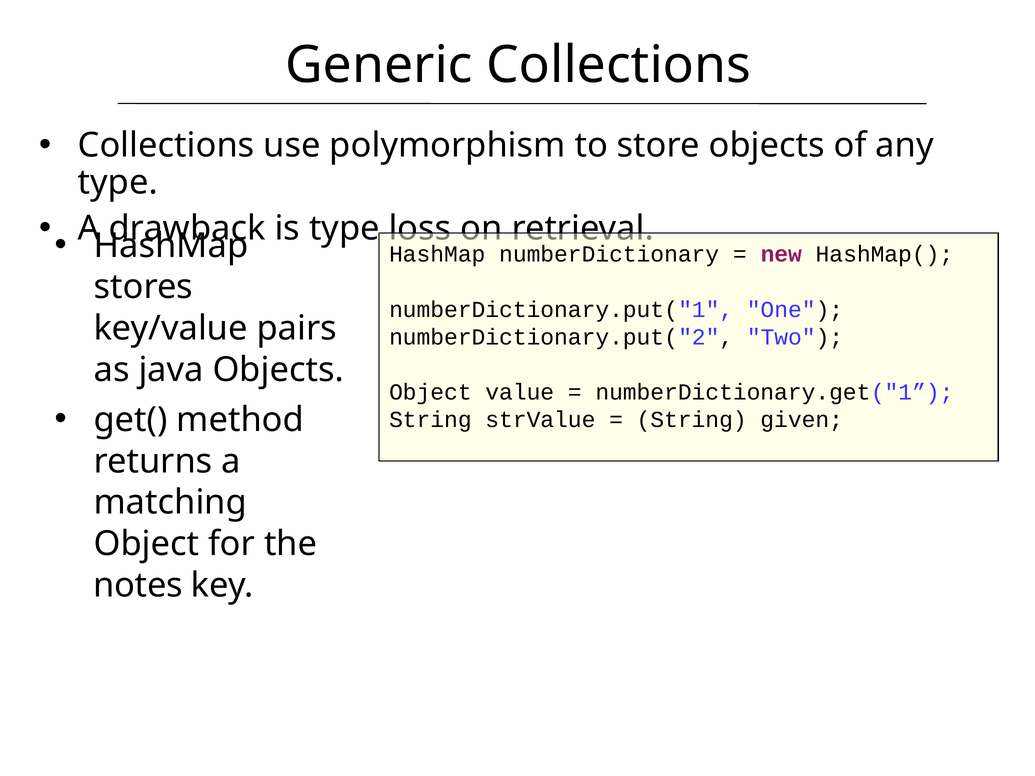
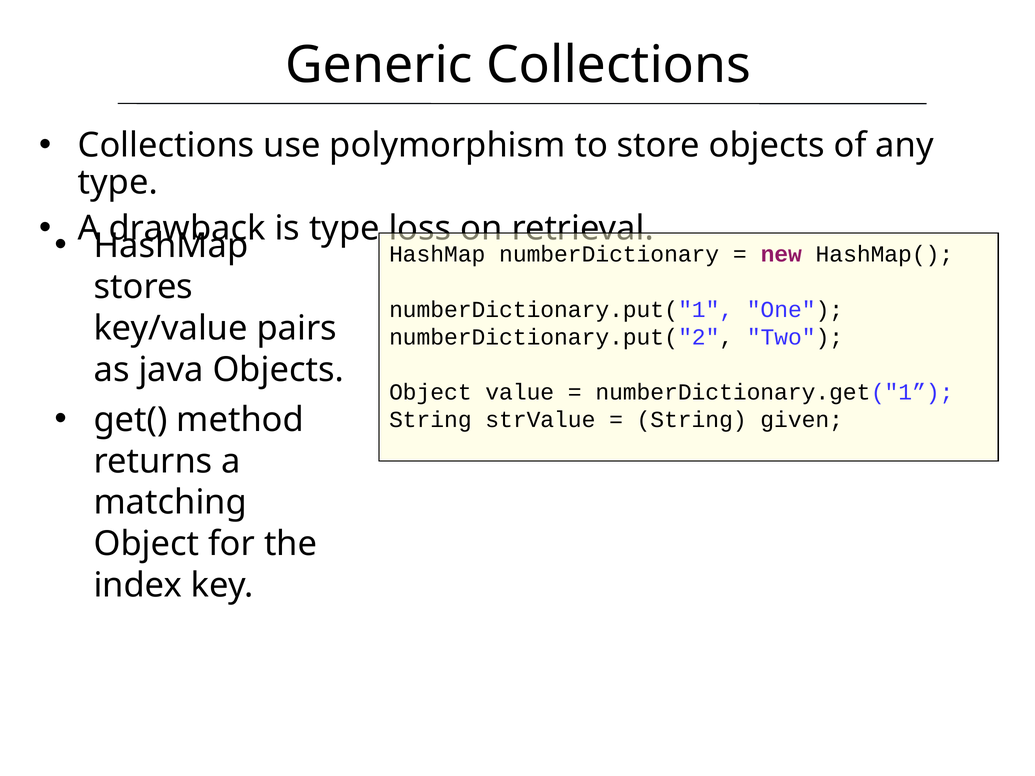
notes: notes -> index (138, 586)
